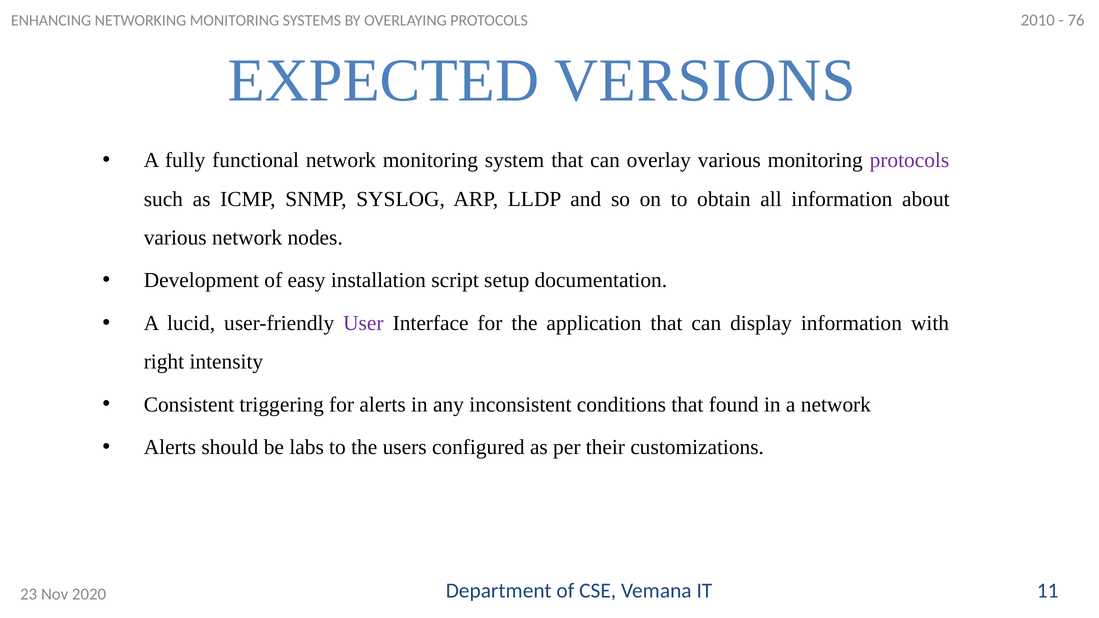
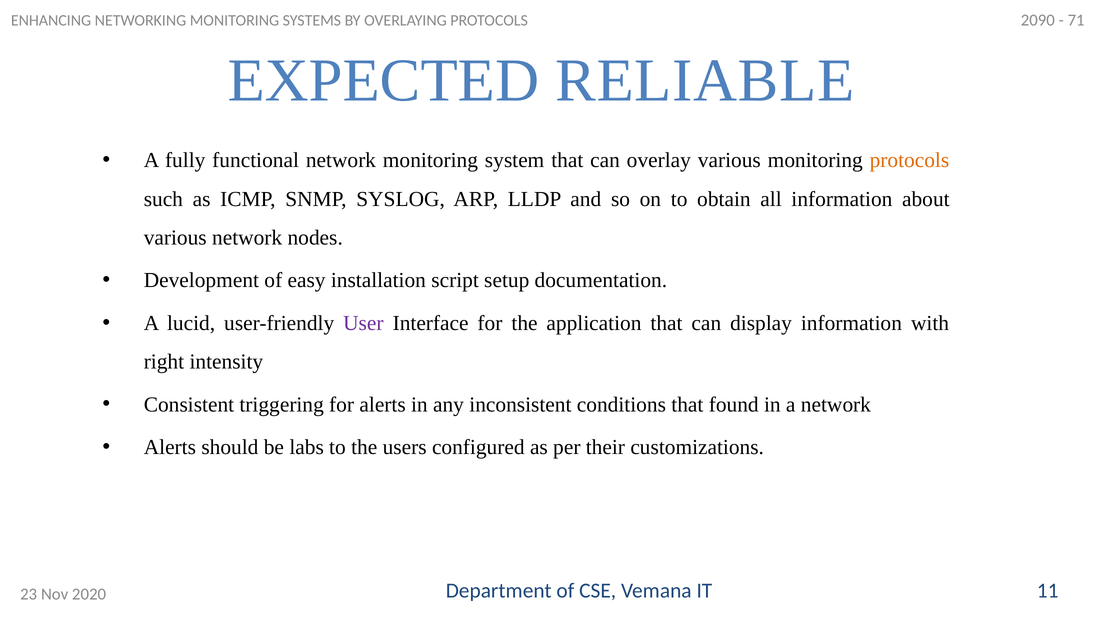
2010: 2010 -> 2090 (1038, 20)
76: 76 -> 71 (1076, 20)
VERSIONS: VERSIONS -> RELIABLE (705, 80)
protocols colour: purple -> orange (909, 160)
